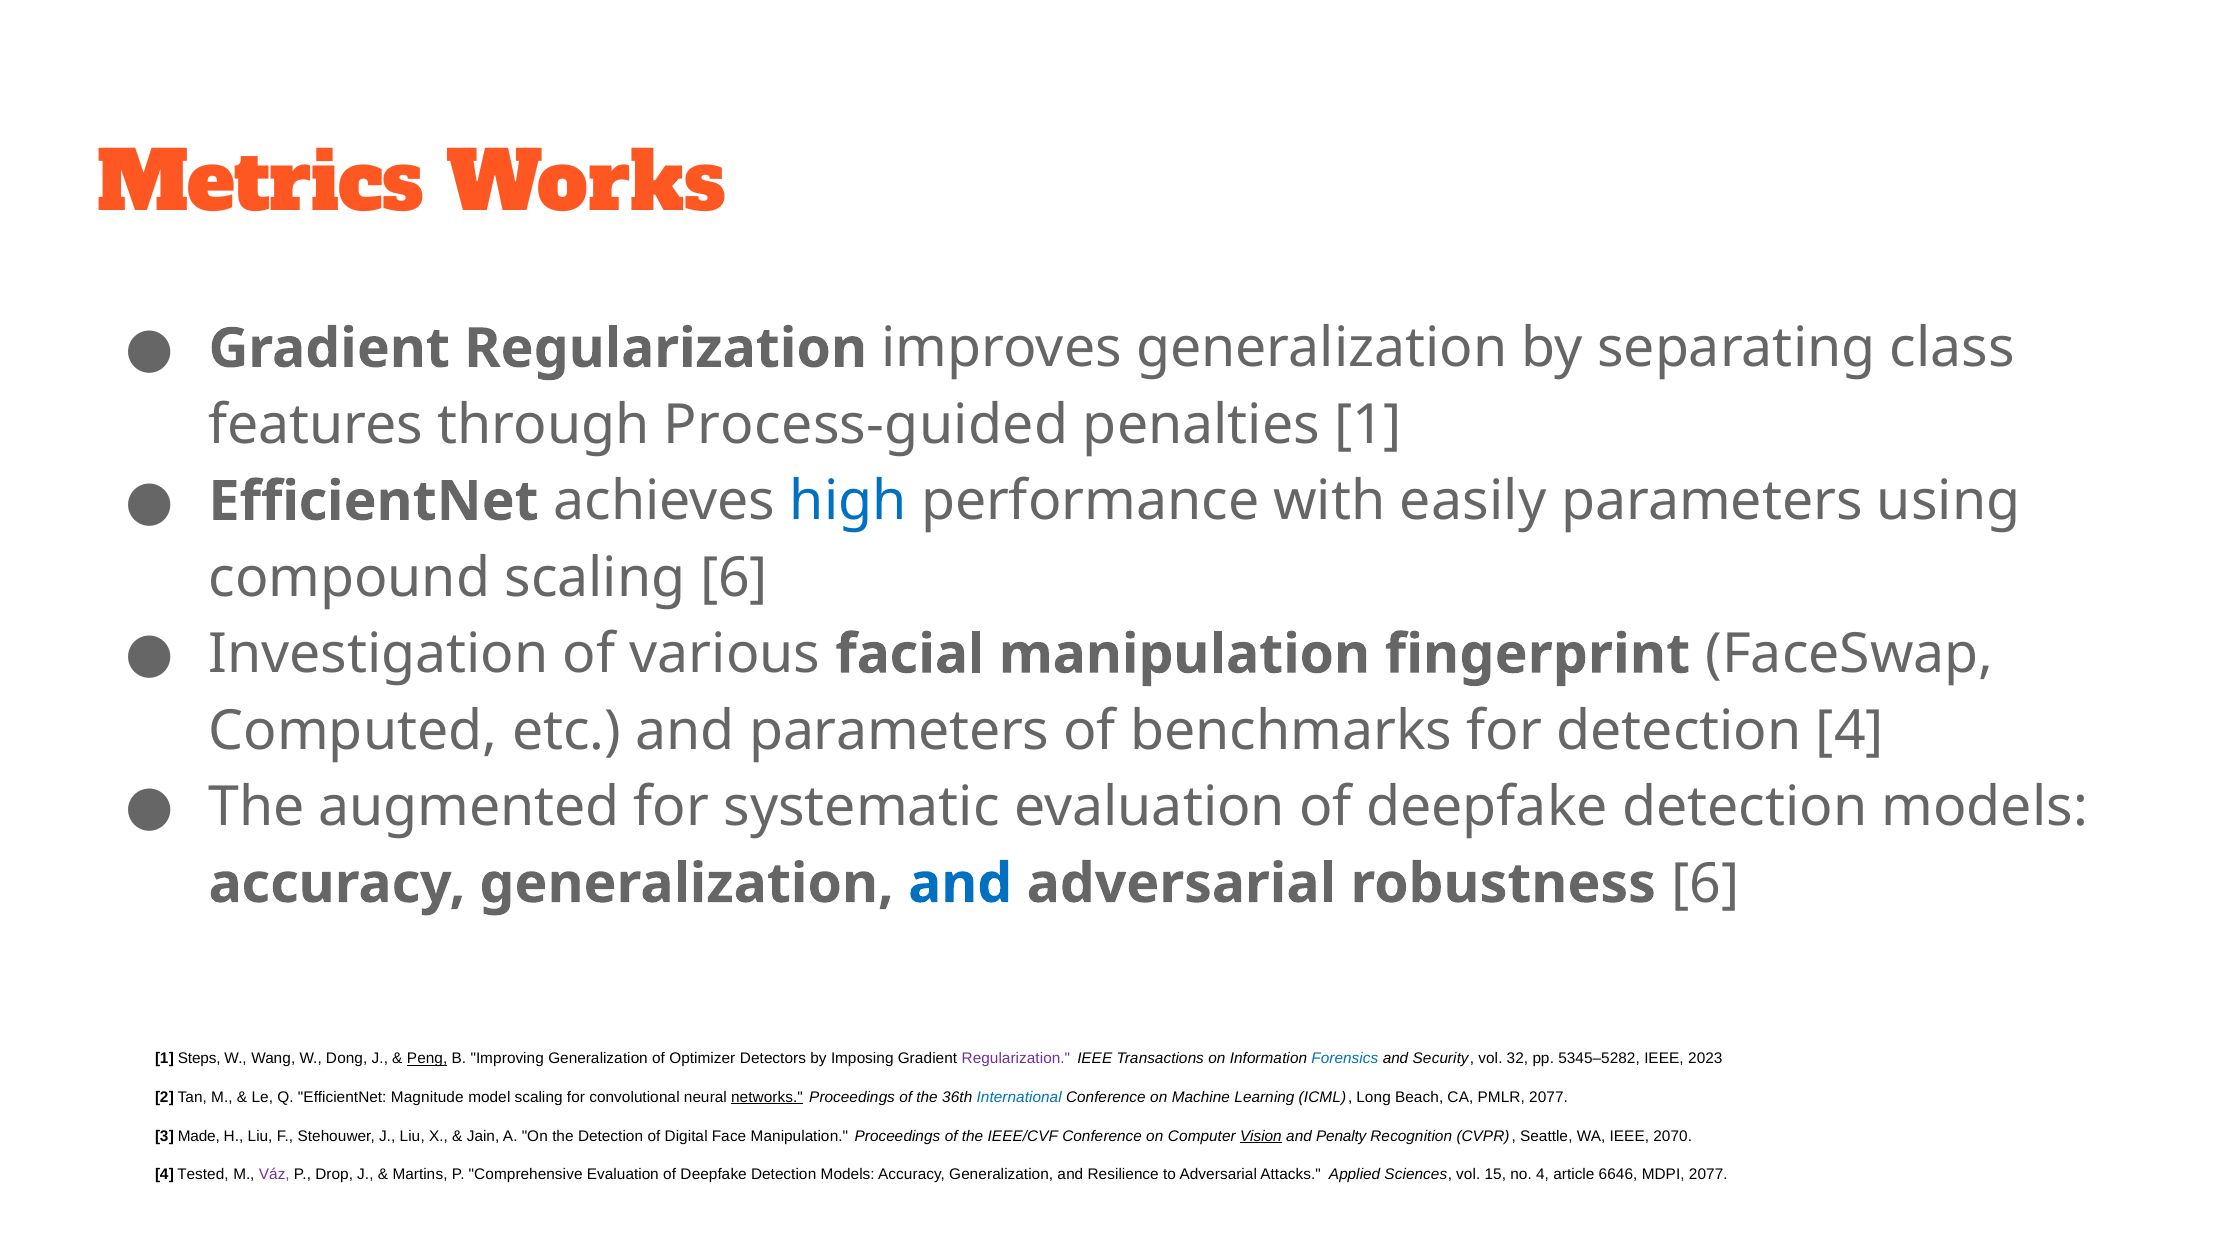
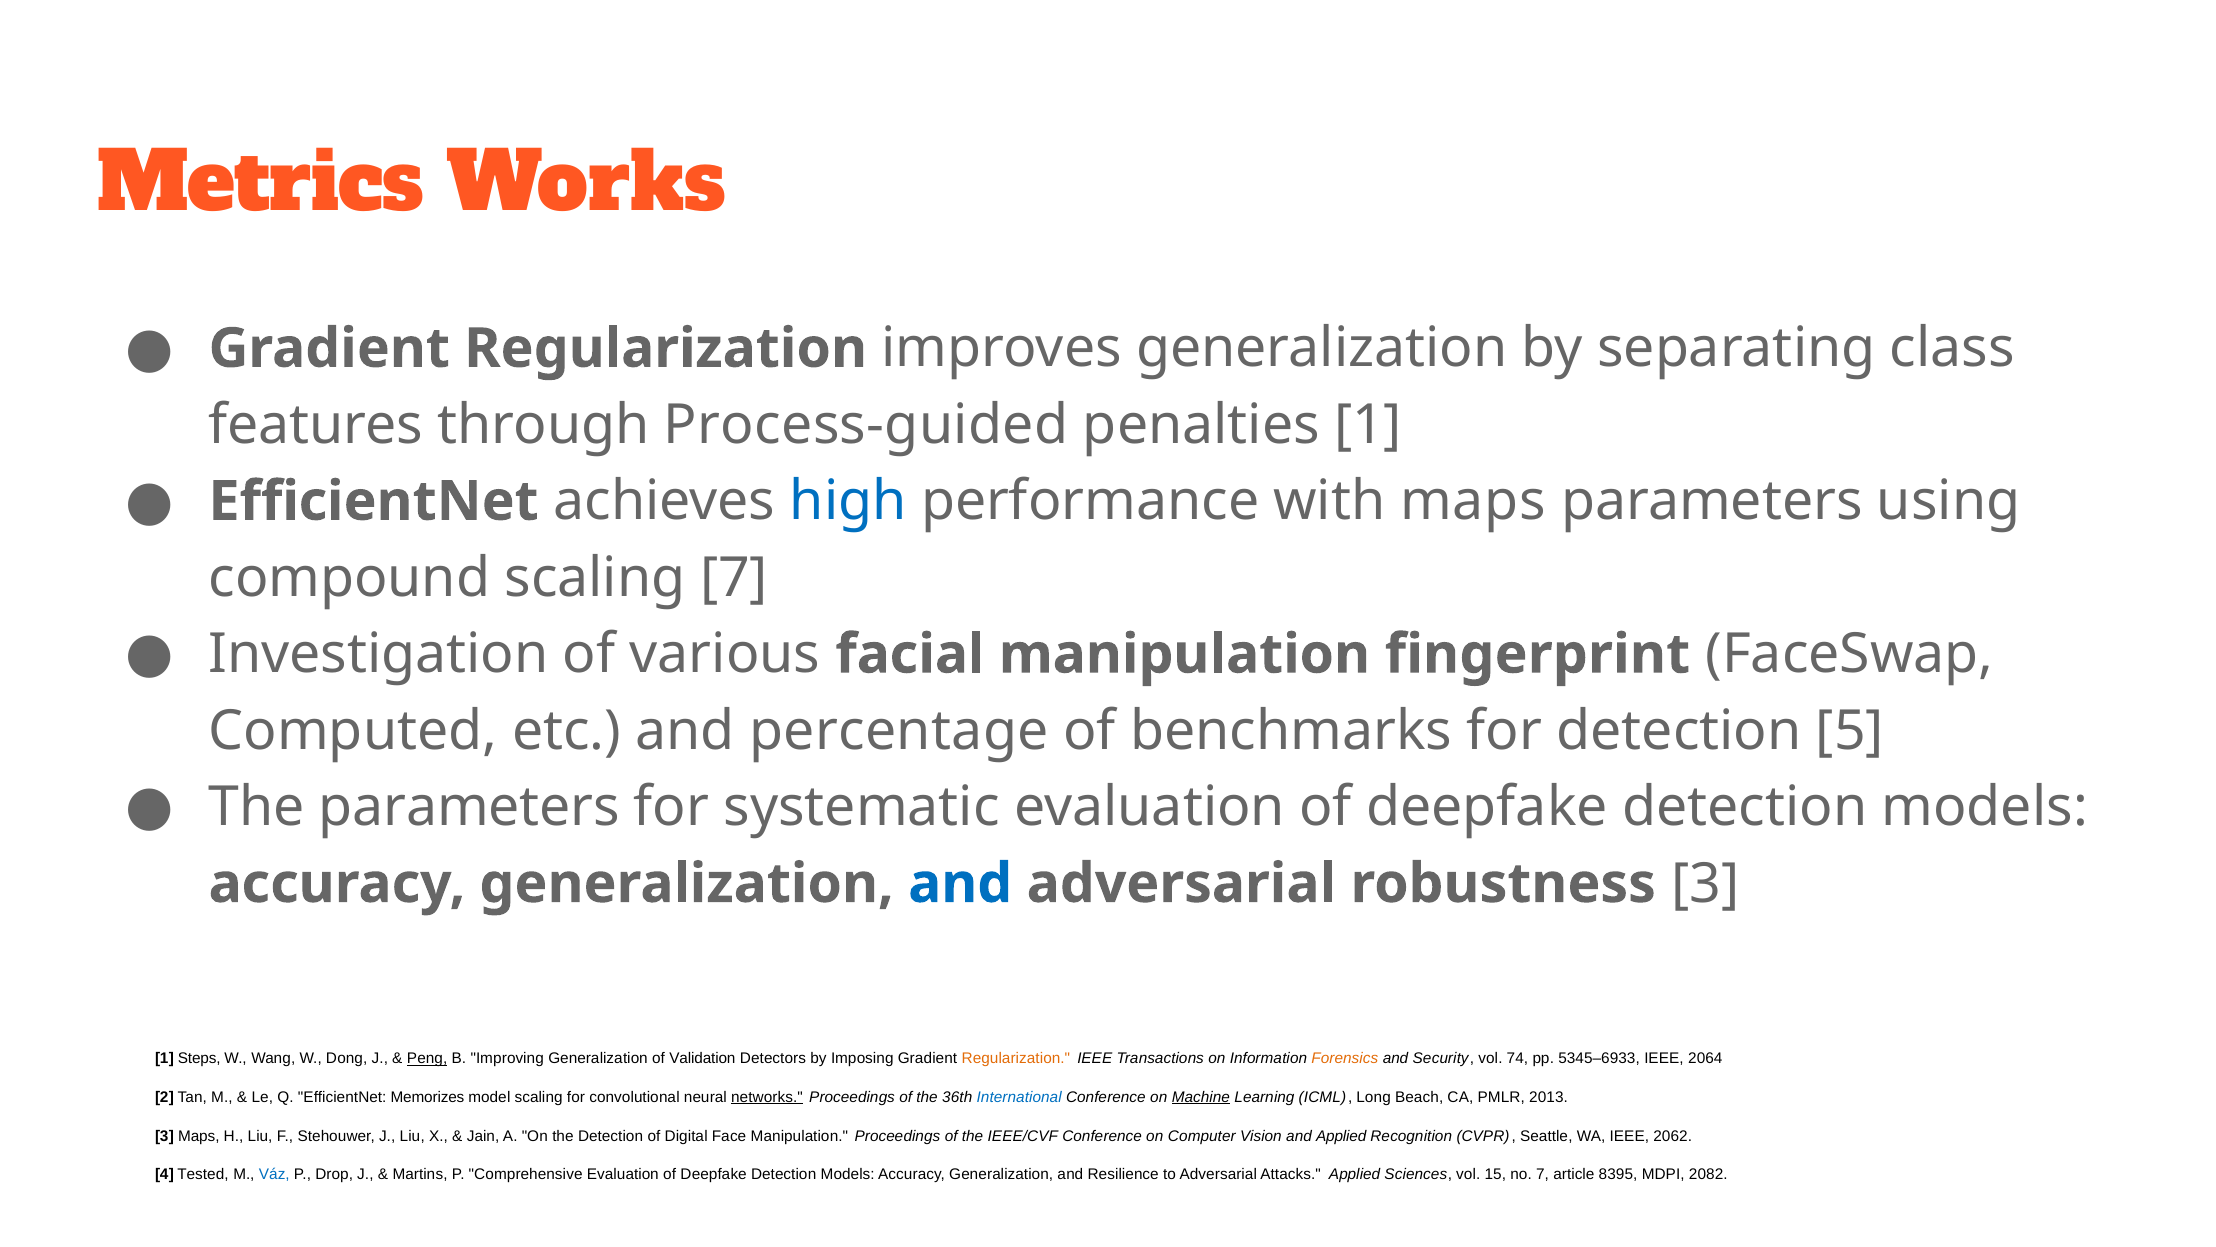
with easily: easily -> maps (1473, 501)
scaling 6: 6 -> 7 (734, 578)
and parameters: parameters -> percentage (899, 731)
detection 4: 4 -> 5 (1850, 731)
The augmented: augmented -> parameters (469, 807)
robustness 6: 6 -> 3 (1706, 883)
Optimizer: Optimizer -> Validation (702, 1058)
Regularization colour: purple -> orange (1016, 1058)
Forensics colour: blue -> orange (1345, 1058)
32: 32 -> 74 (1517, 1058)
5345–5282: 5345–5282 -> 5345–6933 (1599, 1058)
2023: 2023 -> 2064 (1705, 1058)
Magnitude: Magnitude -> Memorizes (427, 1097)
Machine underline: none -> present (1201, 1097)
PMLR 2077: 2077 -> 2013 (1549, 1097)
3 Made: Made -> Maps (199, 1136)
Vision underline: present -> none (1261, 1136)
and Penalty: Penalty -> Applied (1341, 1136)
2070: 2070 -> 2062 (1673, 1136)
Váz colour: purple -> blue (274, 1174)
no 4: 4 -> 7 (1542, 1174)
6646: 6646 -> 8395 (1618, 1174)
MDPI 2077: 2077 -> 2082 (1708, 1174)
